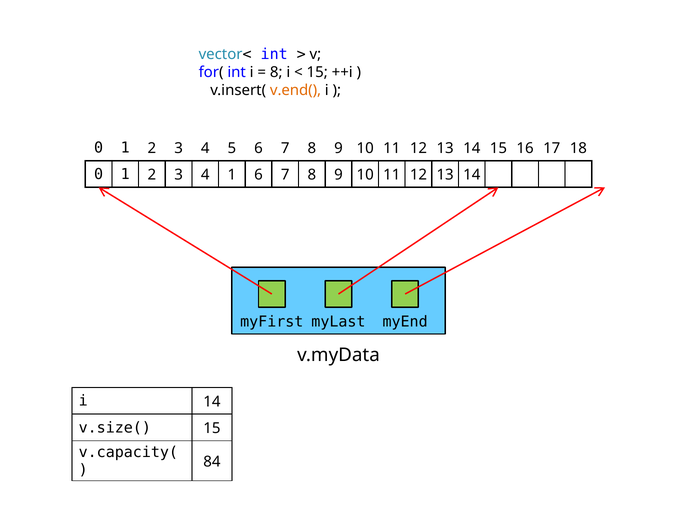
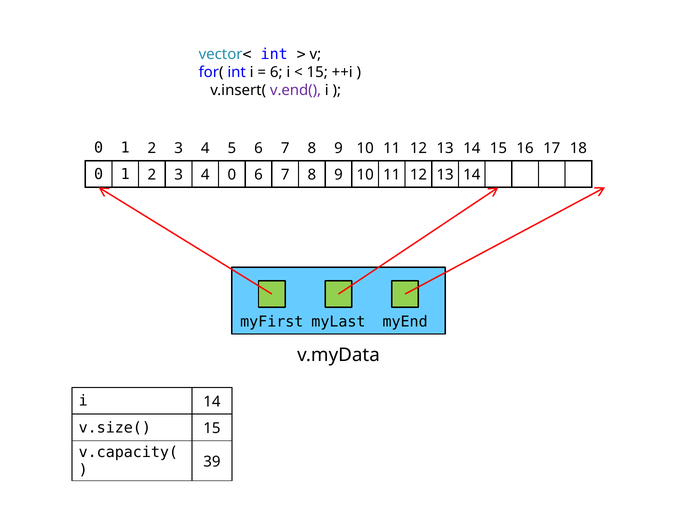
8: 8 -> 6 (276, 72)
v.end( colour: orange -> purple (296, 90)
4 1: 1 -> 0 (232, 175)
84: 84 -> 39 (212, 461)
